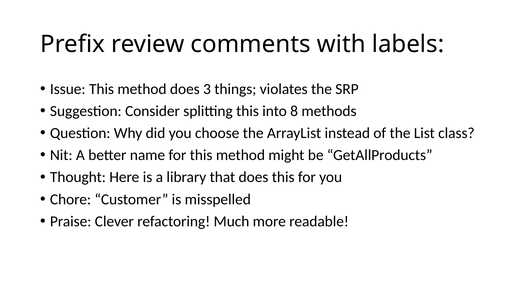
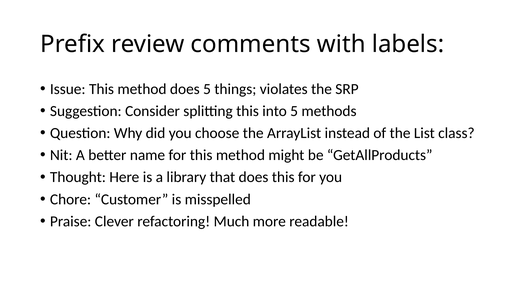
does 3: 3 -> 5 (207, 89)
into 8: 8 -> 5 (294, 111)
